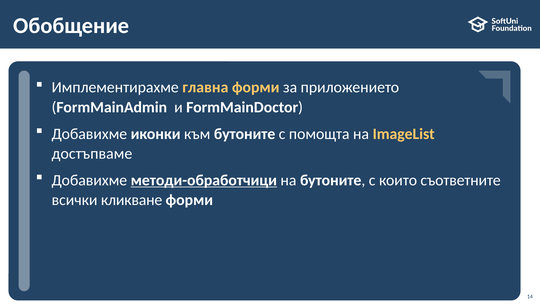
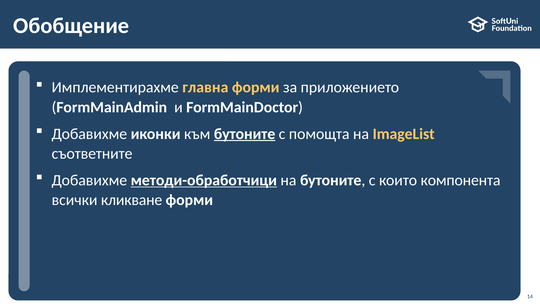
бутоните underline: none -> present (245, 134)
достъпваме: достъпваме -> съответните (92, 153)
съответните: съответните -> компонента (461, 180)
